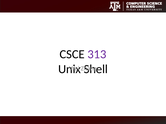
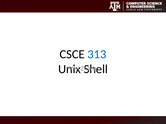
313 colour: purple -> blue (97, 54)
